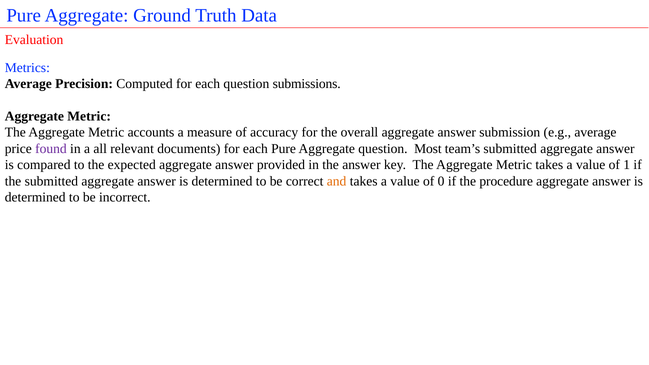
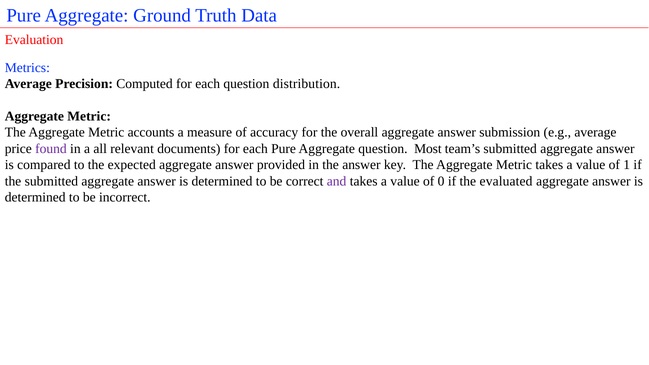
submissions: submissions -> distribution (307, 84)
and colour: orange -> purple (337, 181)
procedure: procedure -> evaluated (506, 181)
